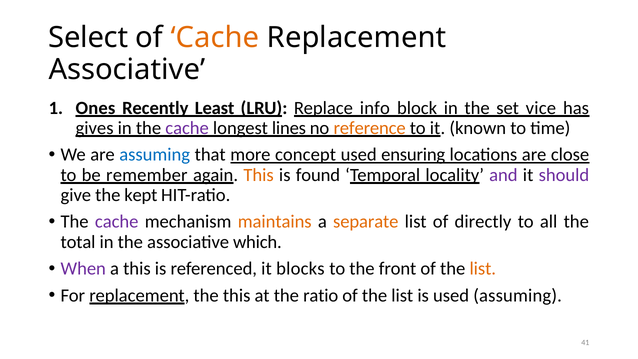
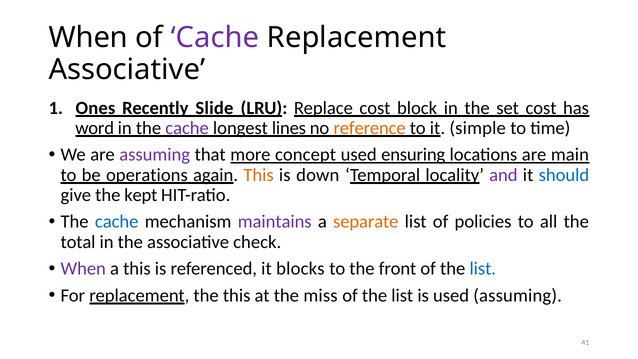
Select: Select -> When (88, 38)
Cache colour: orange -> purple (215, 38)
Least: Least -> Slide (214, 108)
Replace info: info -> cost (375, 108)
set vice: vice -> cost (541, 108)
gives: gives -> word (95, 128)
known: known -> simple (478, 128)
assuming colour: blue -> purple (155, 155)
close: close -> main (570, 155)
remember: remember -> operations (147, 175)
found: found -> down (318, 175)
should colour: purple -> blue (564, 175)
cache colour: purple -> blue (117, 222)
maintains colour: orange -> purple (275, 222)
directly: directly -> policies (483, 222)
which: which -> check (257, 242)
list colour: orange -> blue (483, 269)
ratio: ratio -> miss (321, 295)
